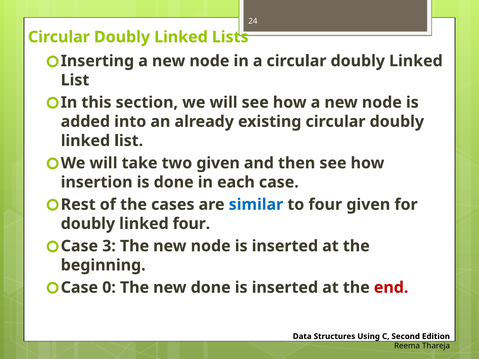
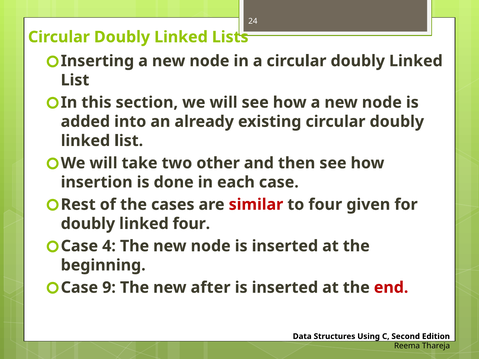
two given: given -> other (218, 163)
similar colour: blue -> red (256, 205)
3: 3 -> 4 (109, 246)
0: 0 -> 9 (109, 288)
new done: done -> after (211, 288)
